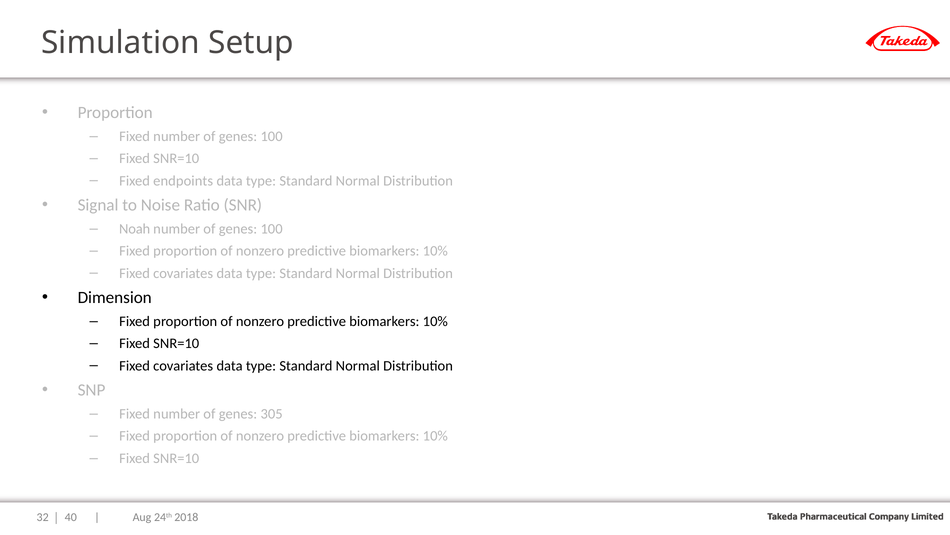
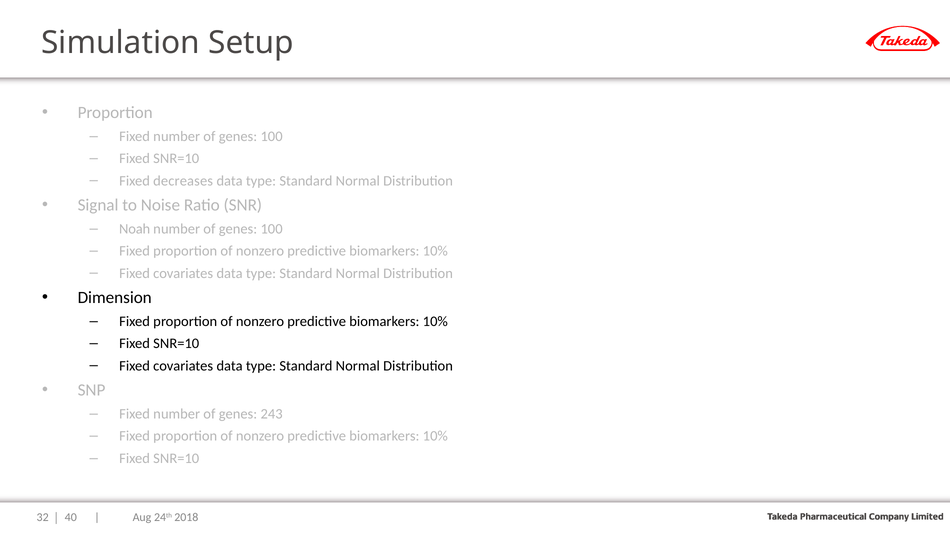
endpoints: endpoints -> decreases (183, 181)
305: 305 -> 243 (272, 413)
